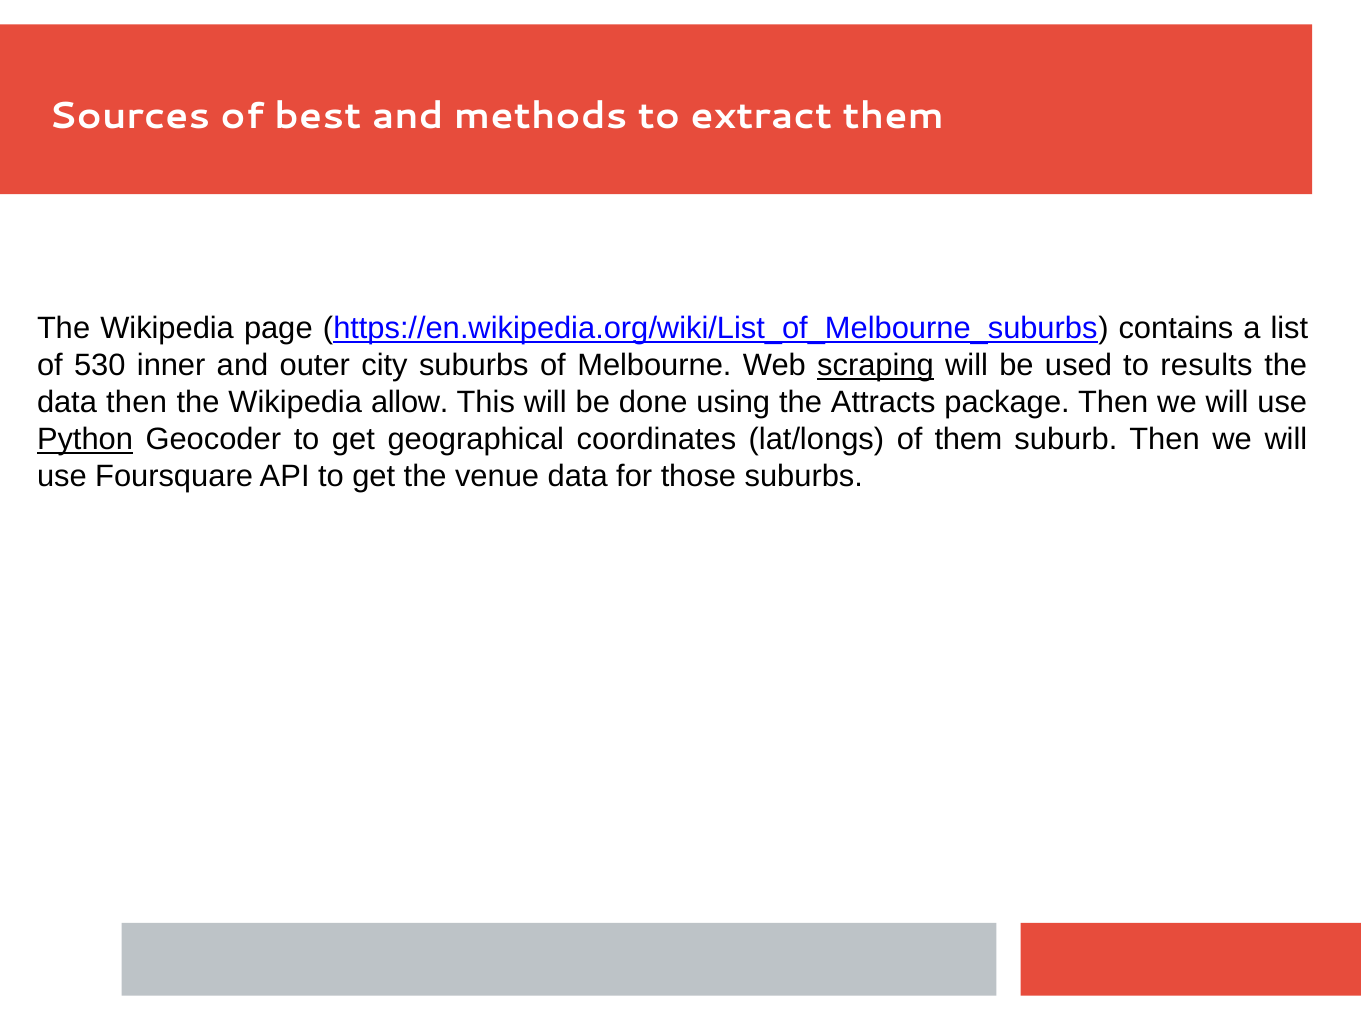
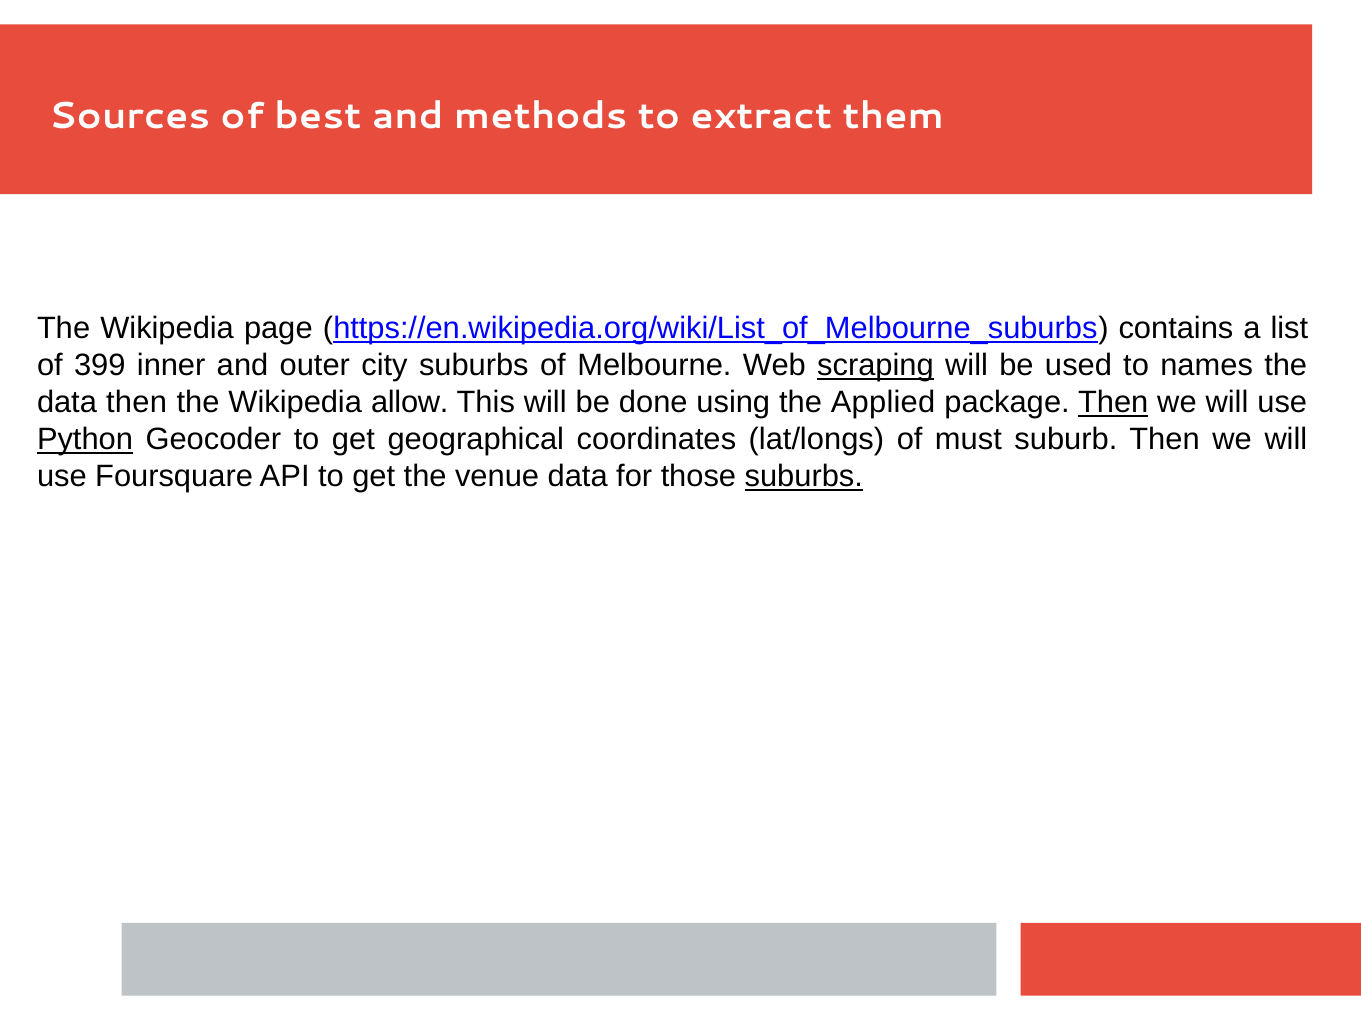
530: 530 -> 399 (100, 366)
results: results -> names (1207, 366)
Attracts: Attracts -> Applied (883, 403)
Then underline: none -> present (1113, 403)
of them: them -> must (968, 440)
suburbs underline: none -> present (804, 477)
